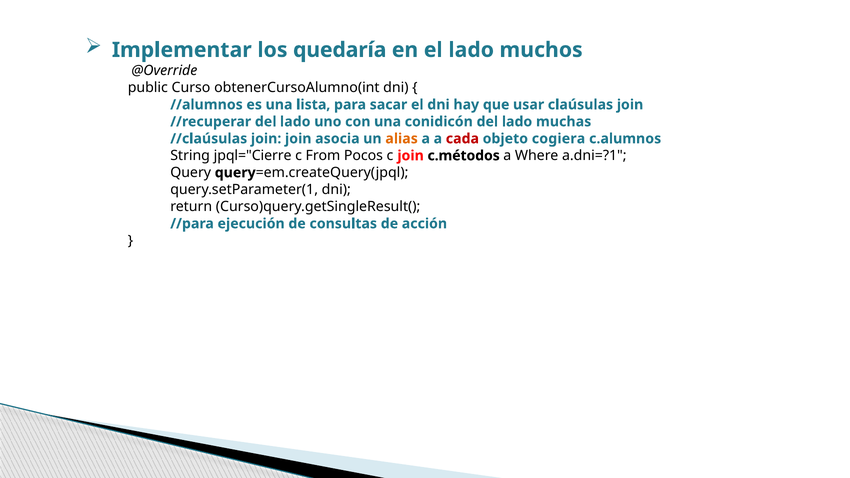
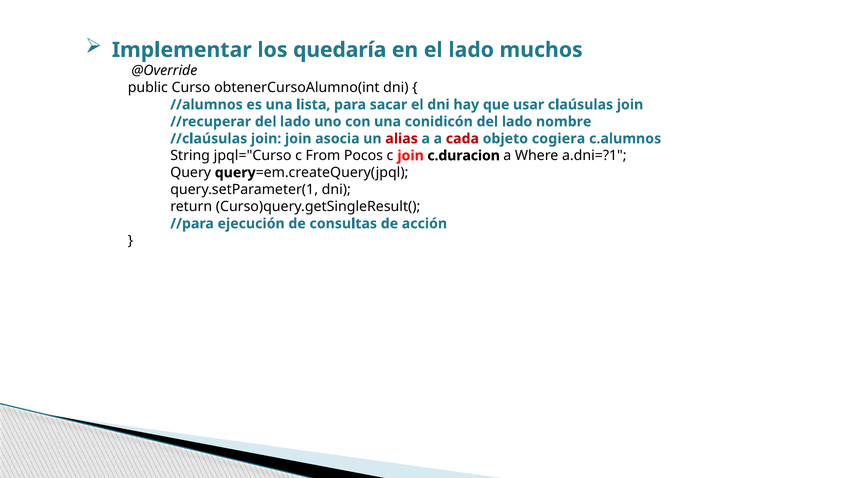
muchas: muchas -> nombre (564, 122)
alias colour: orange -> red (402, 139)
jpql="Cierre: jpql="Cierre -> jpql="Curso (253, 156)
c.métodos: c.métodos -> c.duracion (464, 156)
